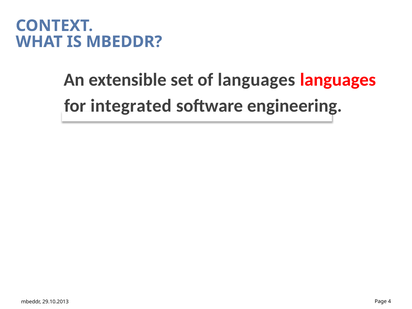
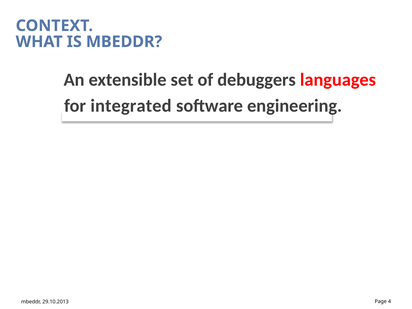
of languages: languages -> debuggers (257, 80)
